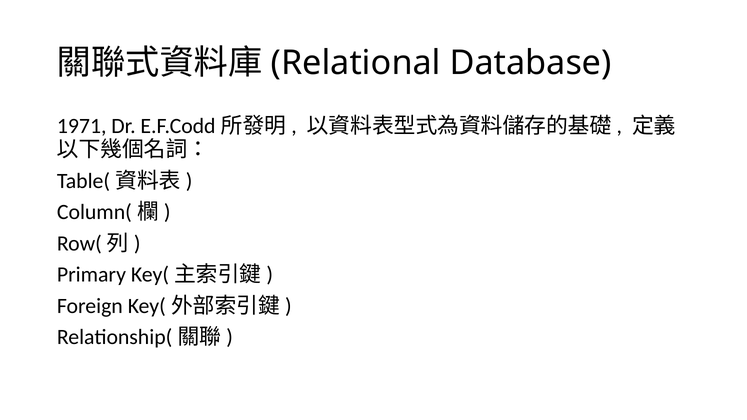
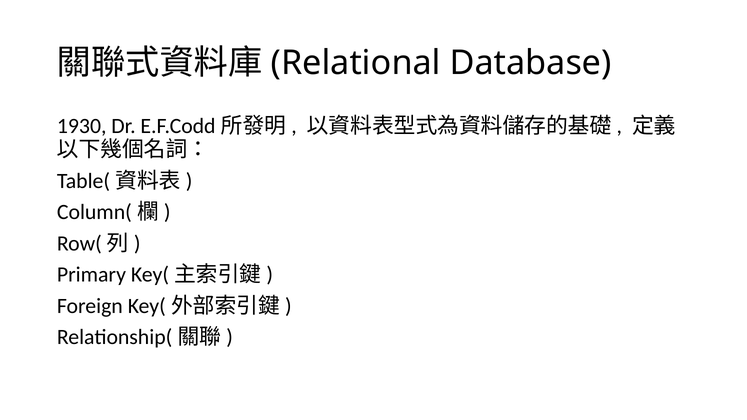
1971: 1971 -> 1930 (82, 126)
